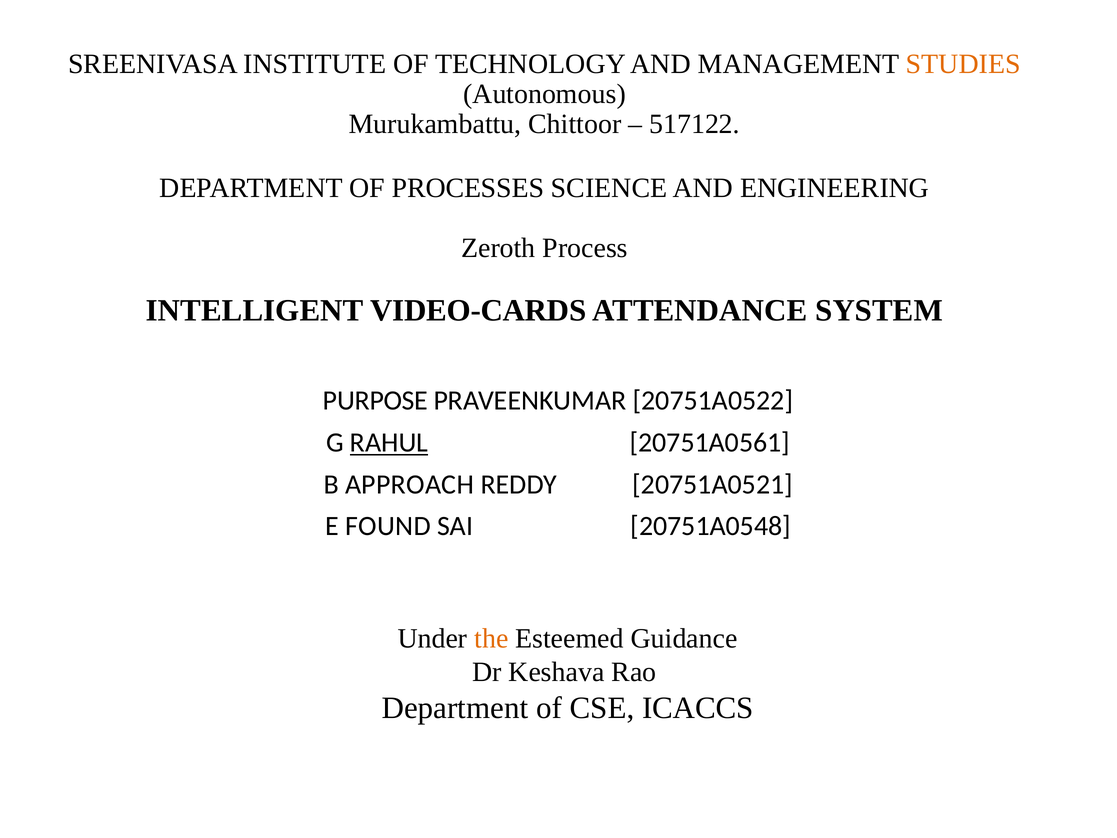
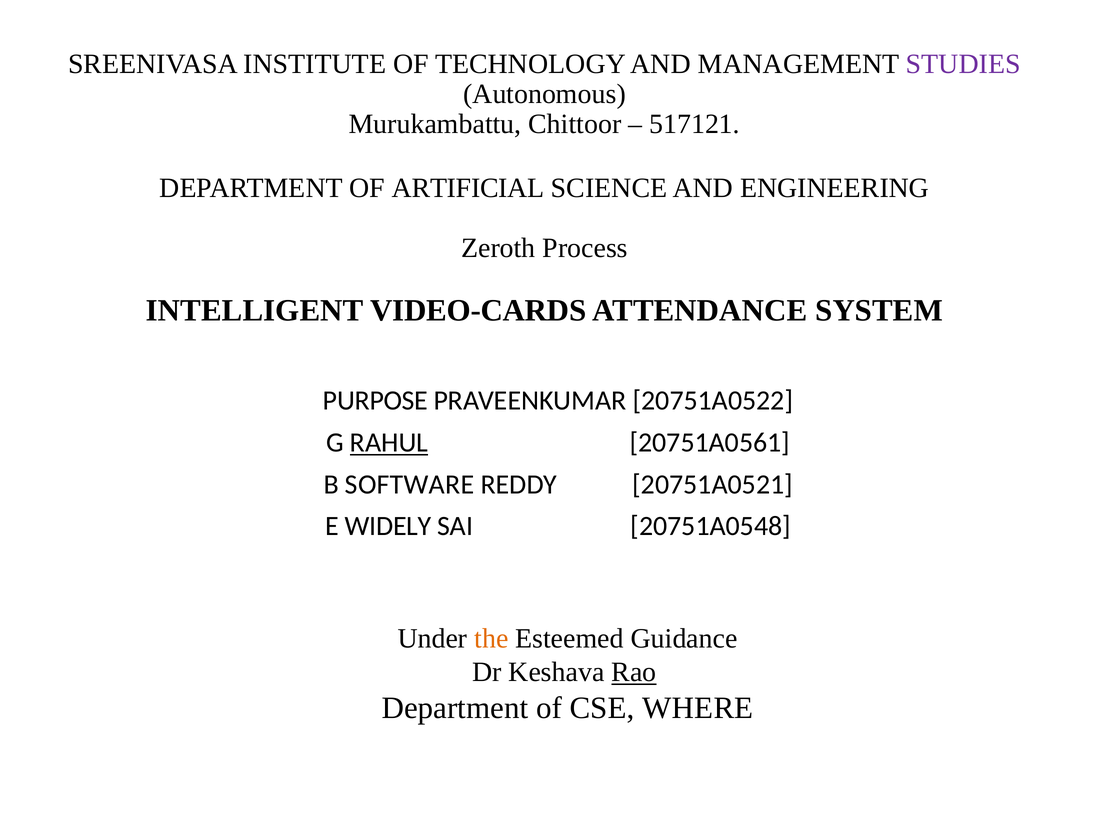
STUDIES colour: orange -> purple (963, 64)
517122: 517122 -> 517121 (695, 124)
PROCESSES: PROCESSES -> ARTIFICIAL (468, 188)
APPROACH: APPROACH -> SOFTWARE (410, 484)
FOUND: FOUND -> WIDELY (388, 526)
Rao underline: none -> present (634, 672)
ICACCS: ICACCS -> WHERE (698, 708)
